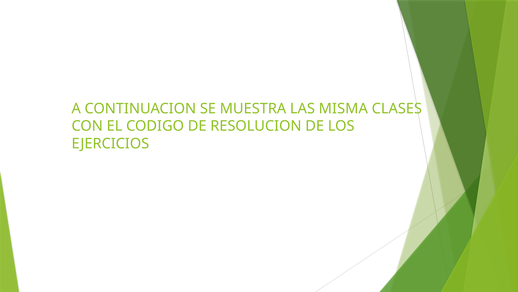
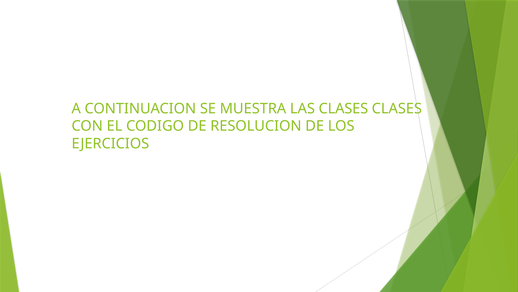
LAS MISMA: MISMA -> CLASES (343, 108)
